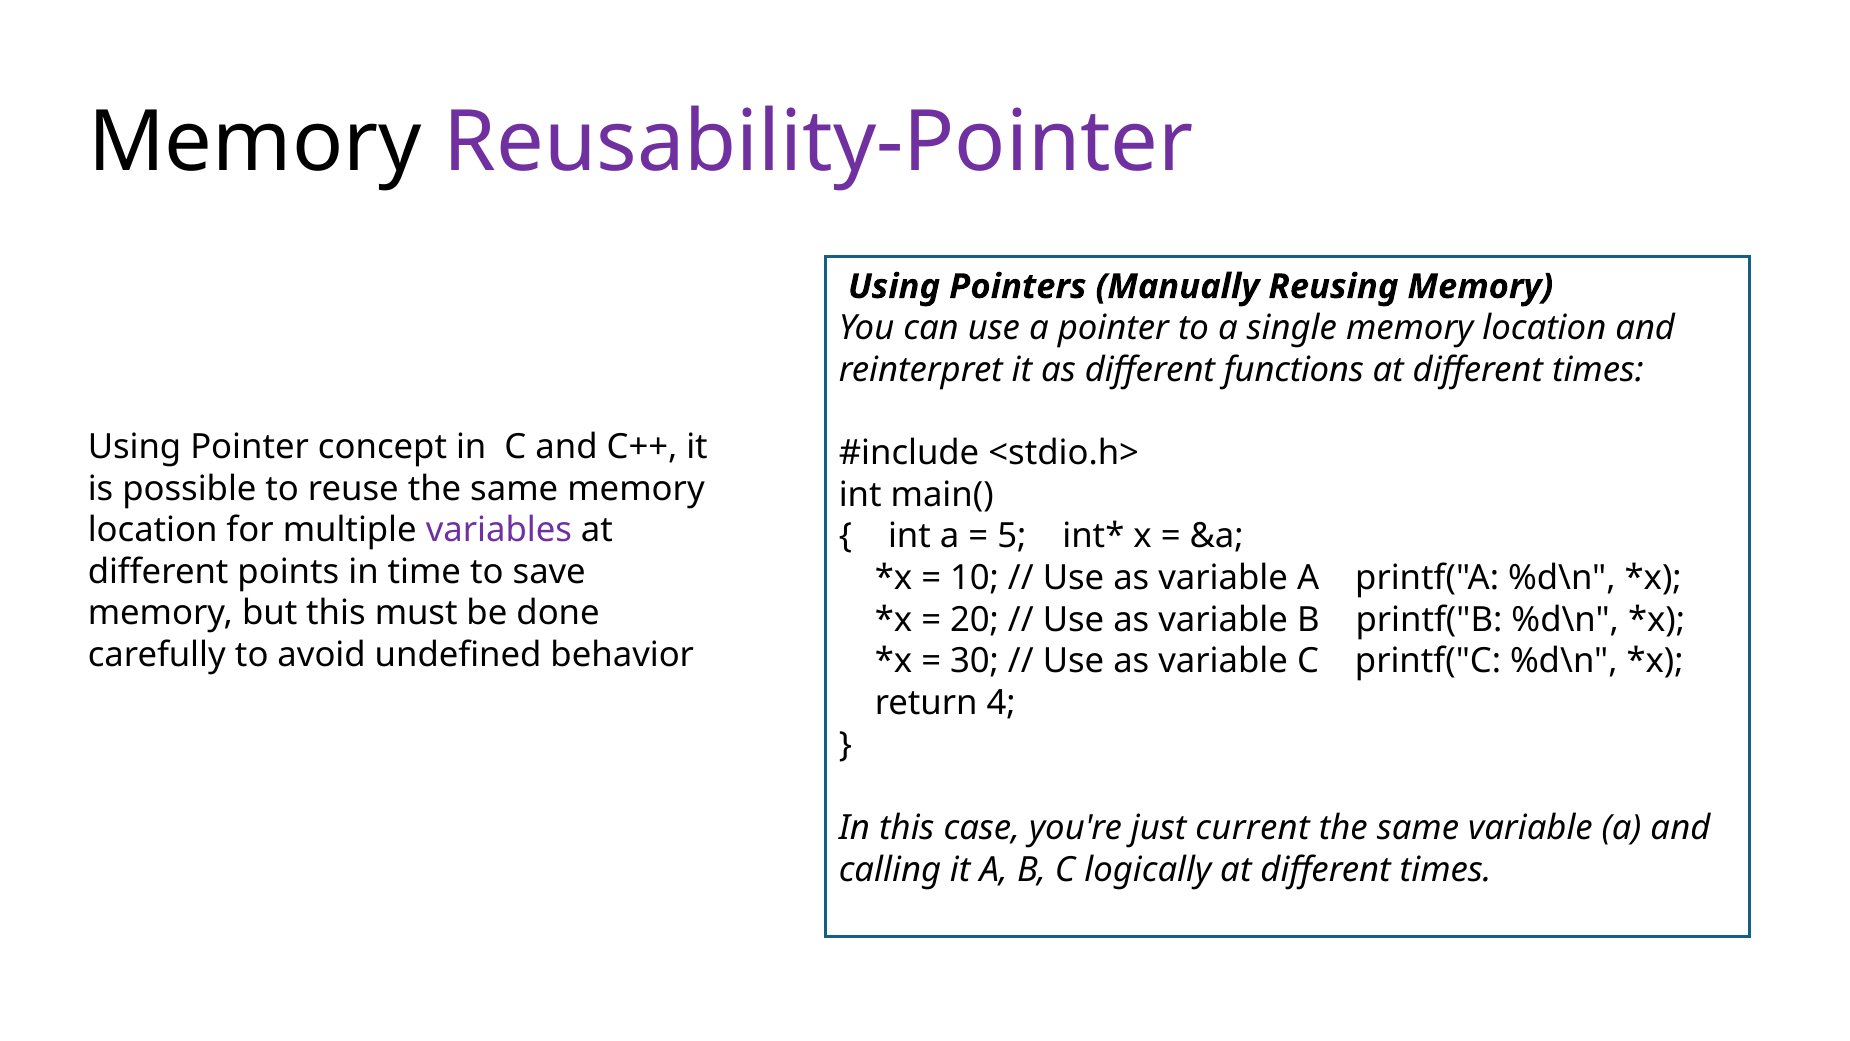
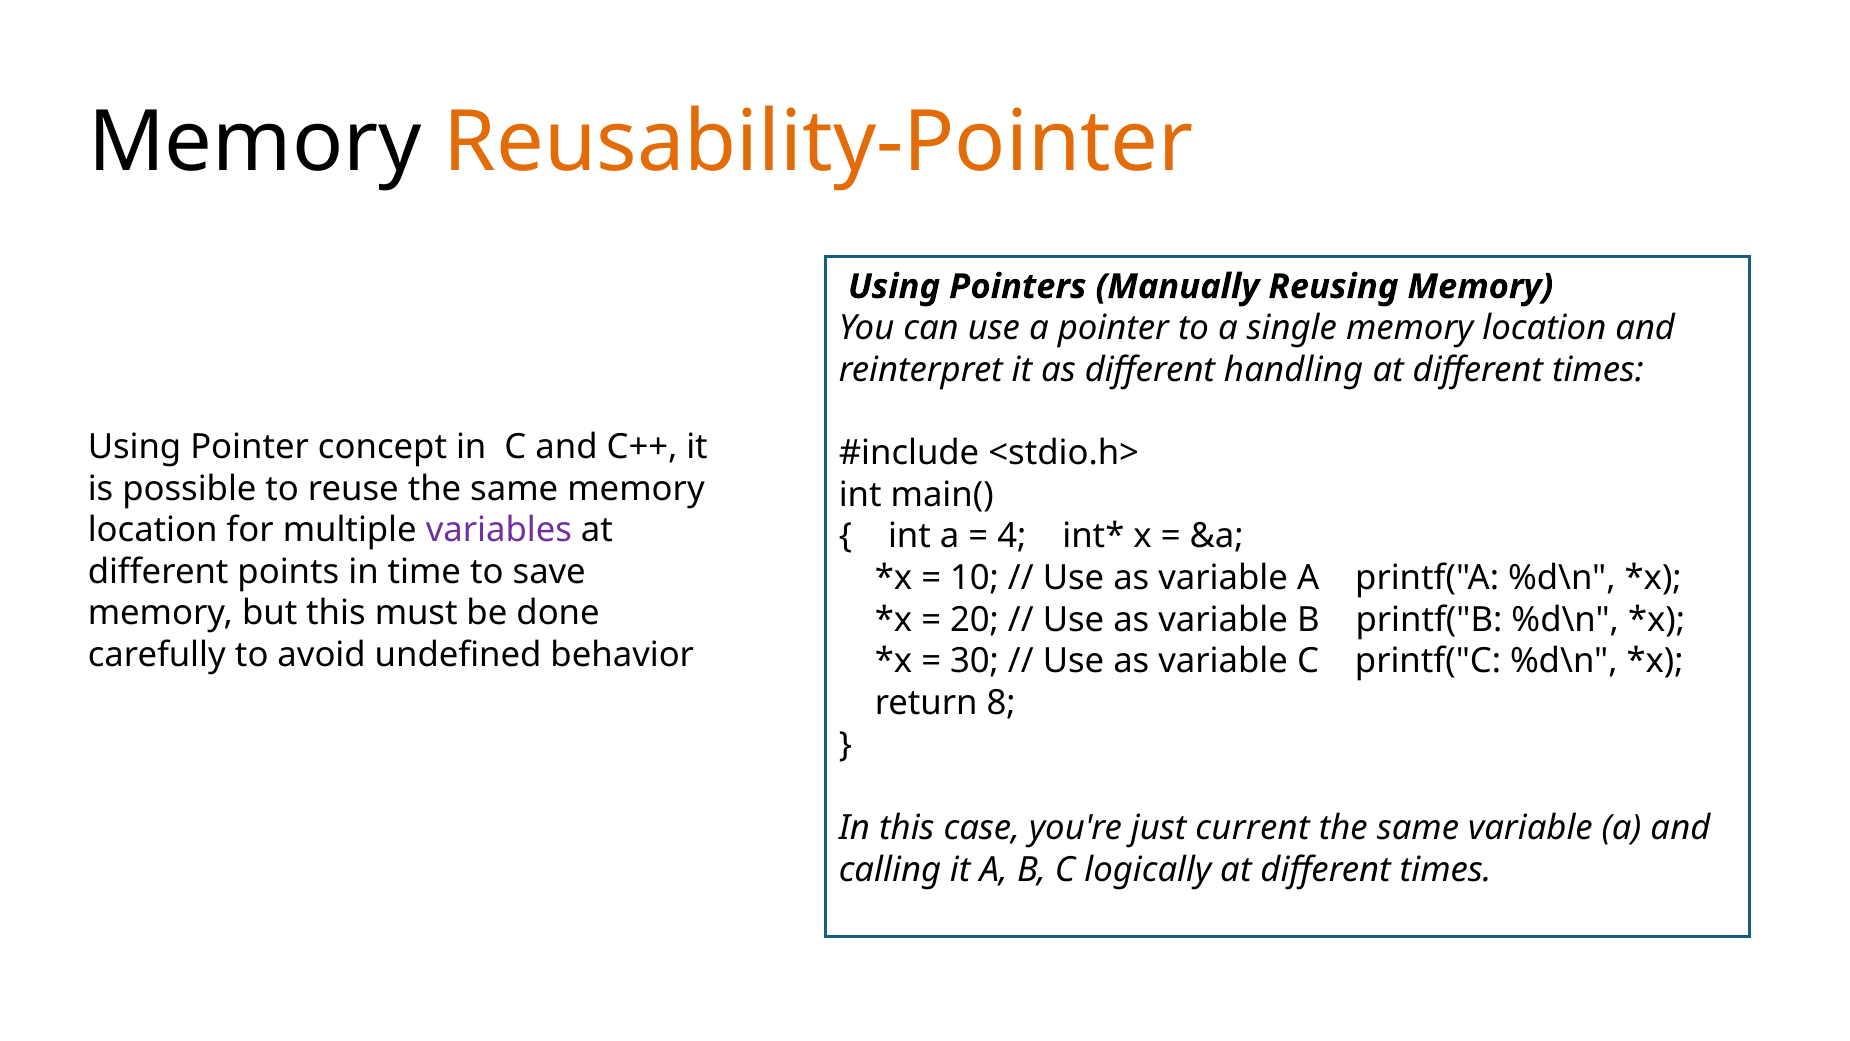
Reusability-Pointer colour: purple -> orange (819, 143)
functions: functions -> handling (1294, 370)
5: 5 -> 4 (1012, 536)
4: 4 -> 8 (1001, 703)
